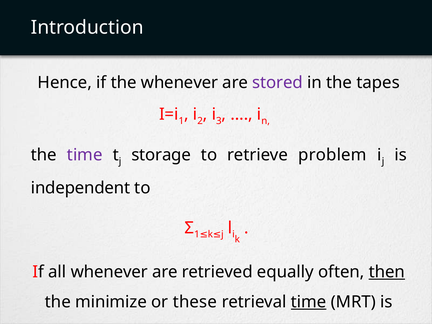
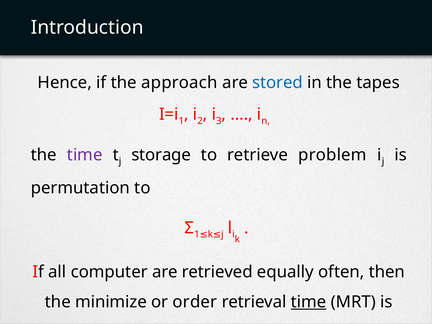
the whenever: whenever -> approach (179, 83)
stored colour: purple -> blue (278, 83)
independent: independent -> permutation (80, 188)
all whenever: whenever -> computer (109, 272)
then underline: present -> none (387, 272)
these: these -> order (195, 302)
